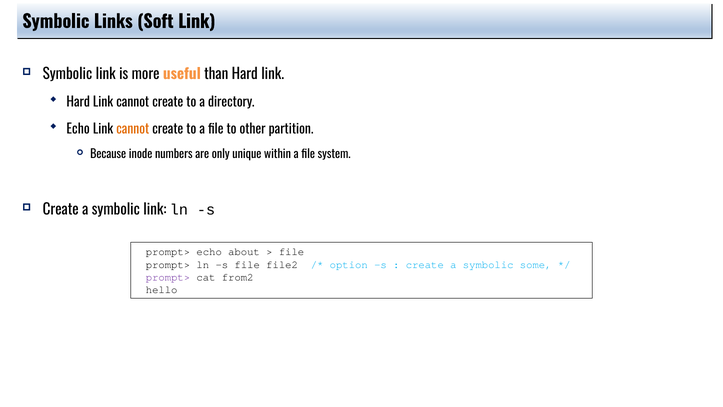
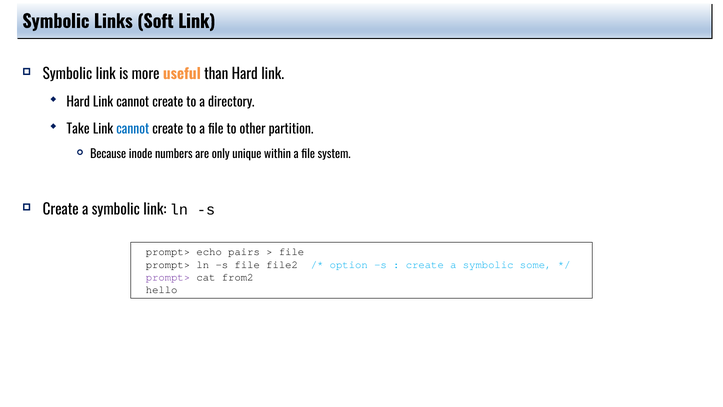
Echo: Echo -> Take (78, 129)
cannot colour: orange -> blue (133, 129)
about: about -> pairs (244, 252)
